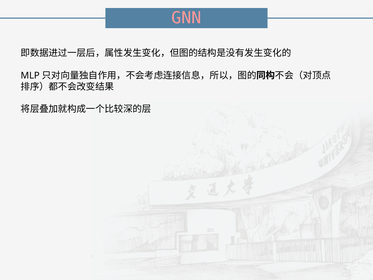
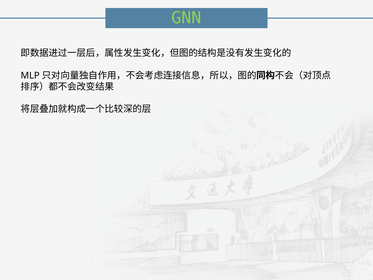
GNN colour: pink -> light green (186, 18)
